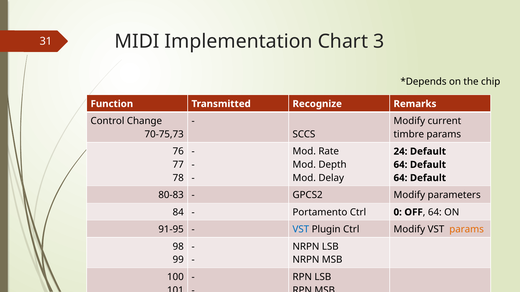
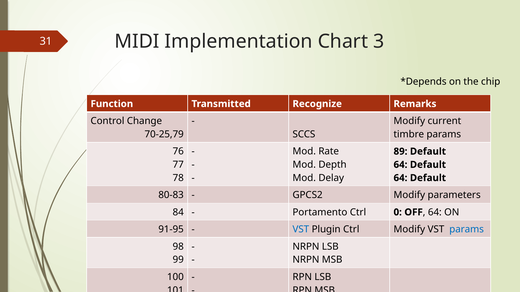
70-75,73: 70-75,73 -> 70-25,79 (164, 134)
24: 24 -> 89 (400, 152)
params colour: orange -> blue (467, 230)
